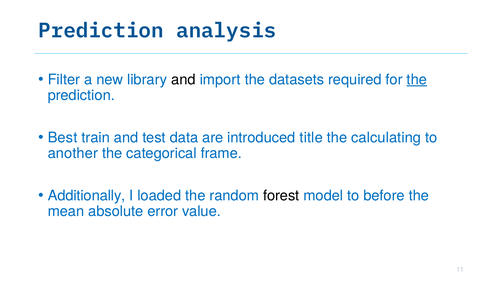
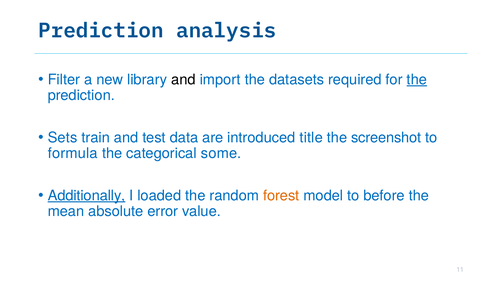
Best: Best -> Sets (63, 137)
calculating: calculating -> screenshot (386, 137)
another: another -> formula (73, 153)
frame: frame -> some (221, 153)
Additionally underline: none -> present (87, 195)
forest colour: black -> orange (281, 195)
